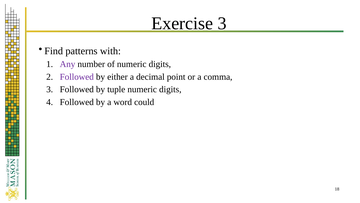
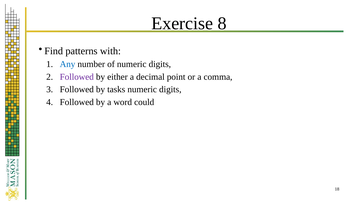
Exercise 3: 3 -> 8 (222, 23)
Any colour: purple -> blue (68, 64)
tuple: tuple -> tasks (116, 89)
